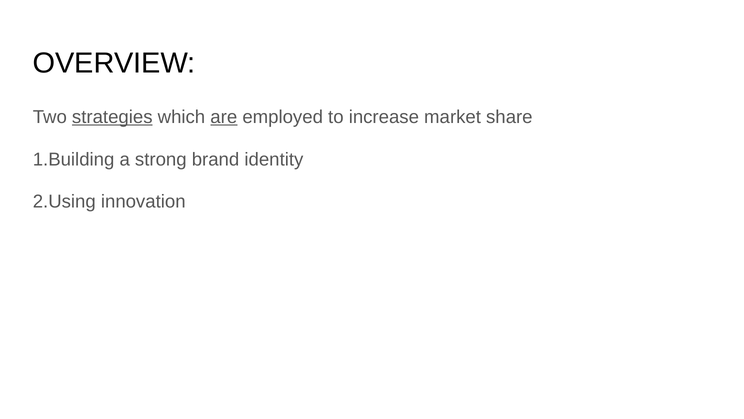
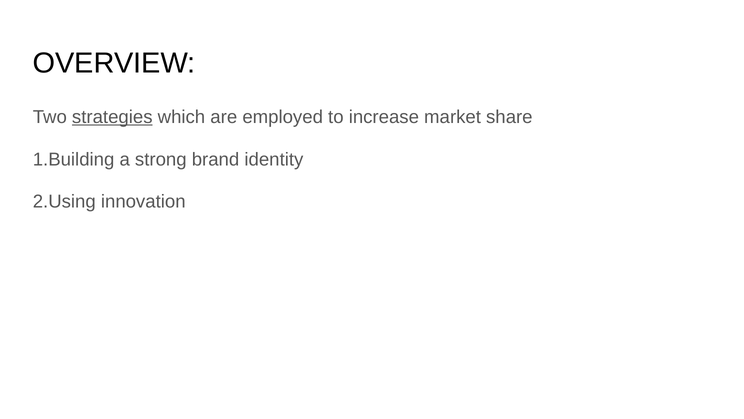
are underline: present -> none (224, 117)
